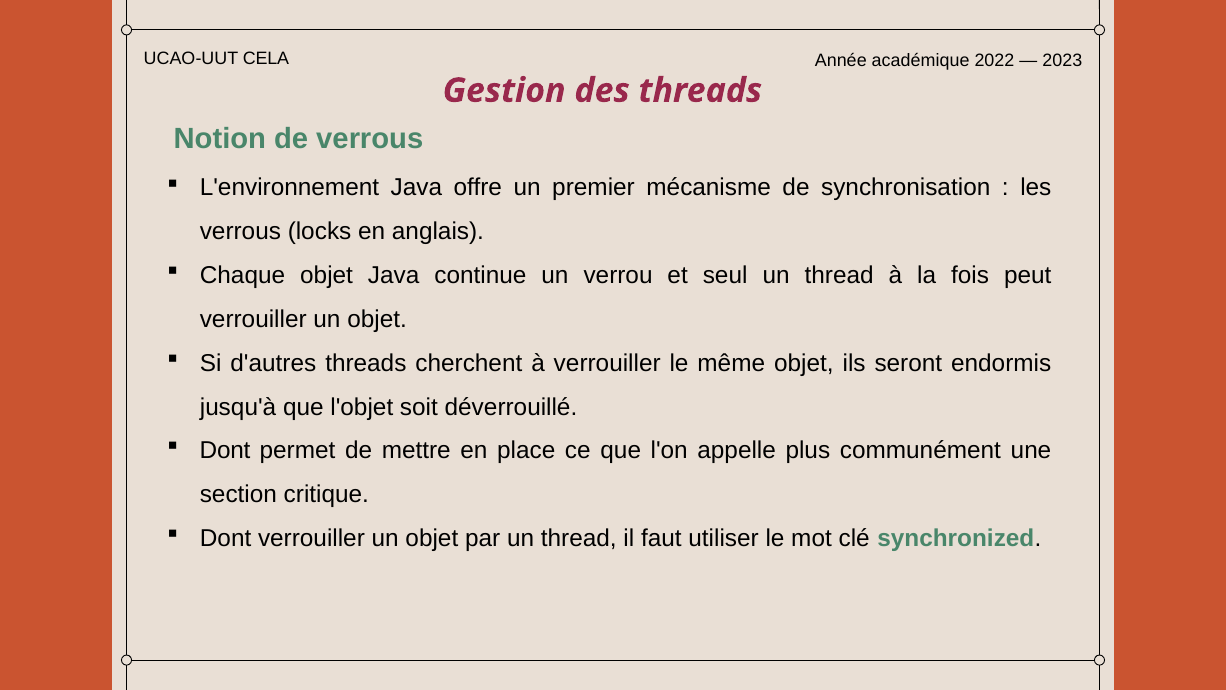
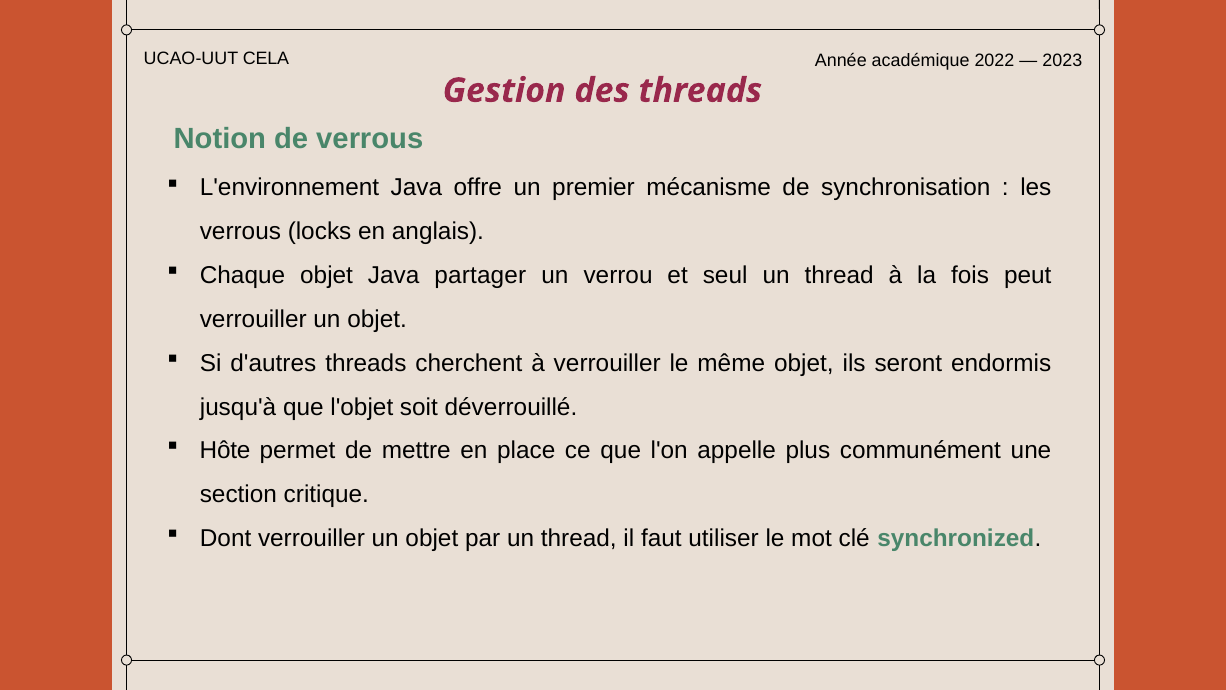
continue: continue -> partager (480, 275)
Dont: Dont -> Hôte (225, 451)
